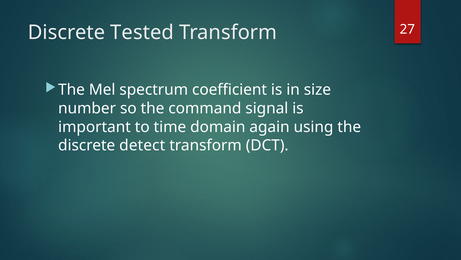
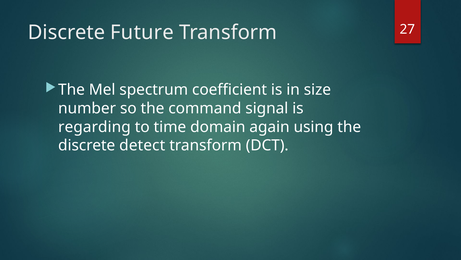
Tested: Tested -> Future (142, 32)
important: important -> regarding (94, 127)
